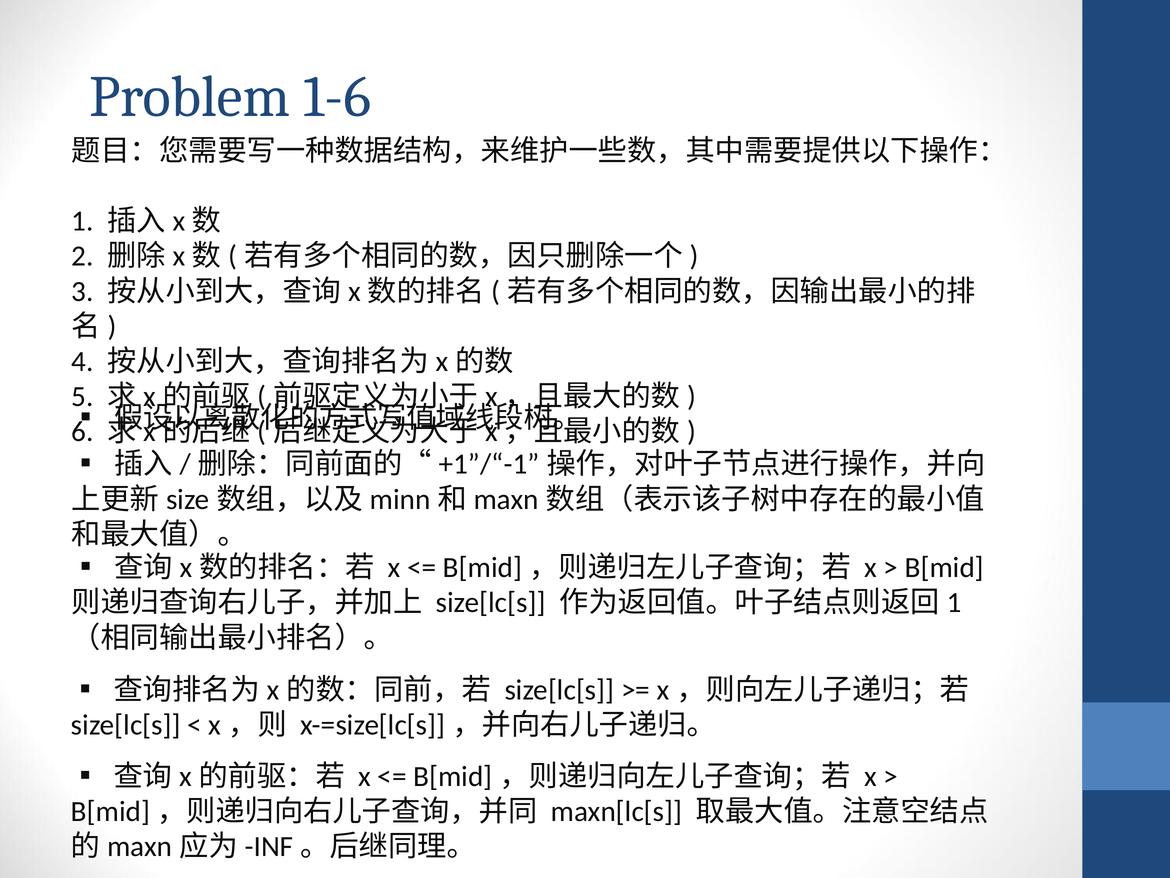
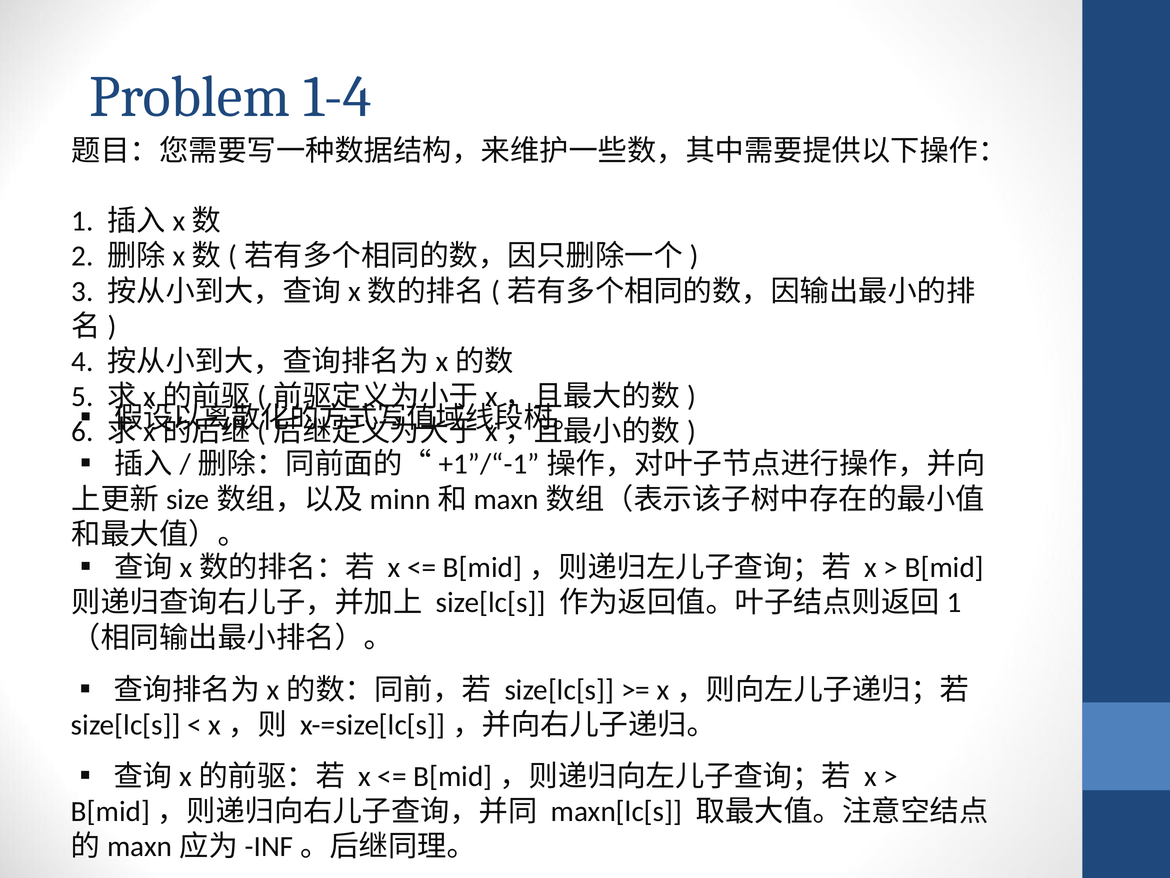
1-6: 1-6 -> 1-4 (337, 97)
